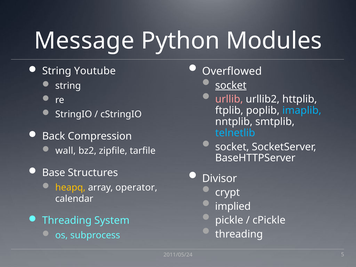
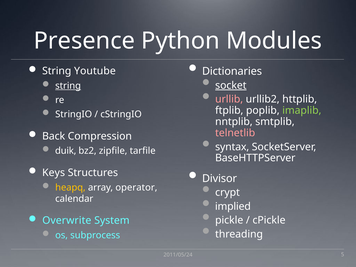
Message: Message -> Presence (84, 41)
Overflowed: Overflowed -> Dictionaries (232, 71)
string underline: none -> present (68, 86)
imaplib colour: light blue -> light green (302, 111)
telnetlib colour: light blue -> pink (235, 133)
socket: socket -> syntax (232, 147)
wall: wall -> duik (66, 151)
Base: Base -> Keys (54, 173)
Threading: Threading -> Overwrite (67, 221)
